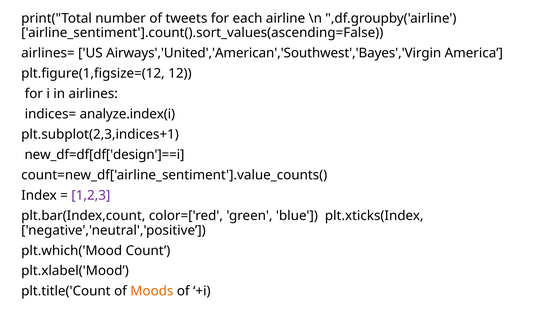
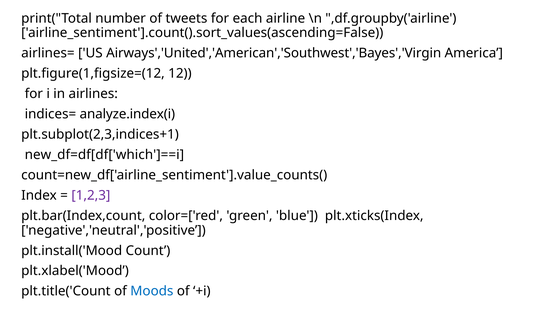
new_df=df[df['design']==i: new_df=df[df['design']==i -> new_df=df[df['which']==i (104, 155)
plt.which('Mood: plt.which('Mood -> plt.install('Mood (72, 251)
Moods colour: orange -> blue (152, 291)
